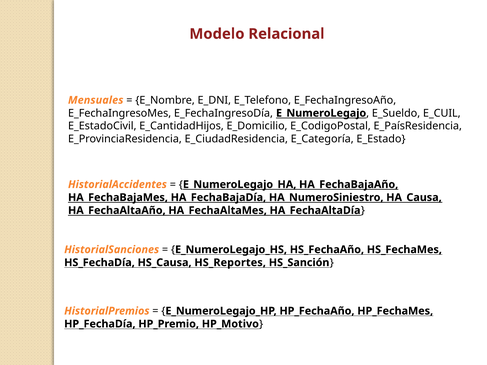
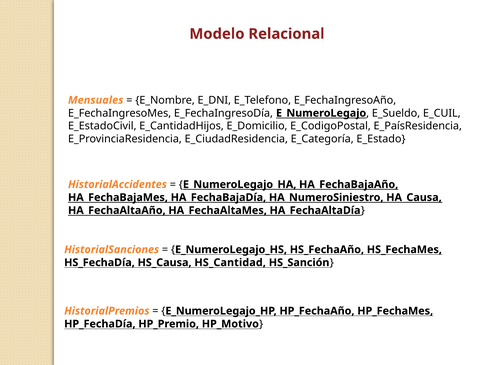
HS_Reportes: HS_Reportes -> HS_Cantidad (230, 263)
